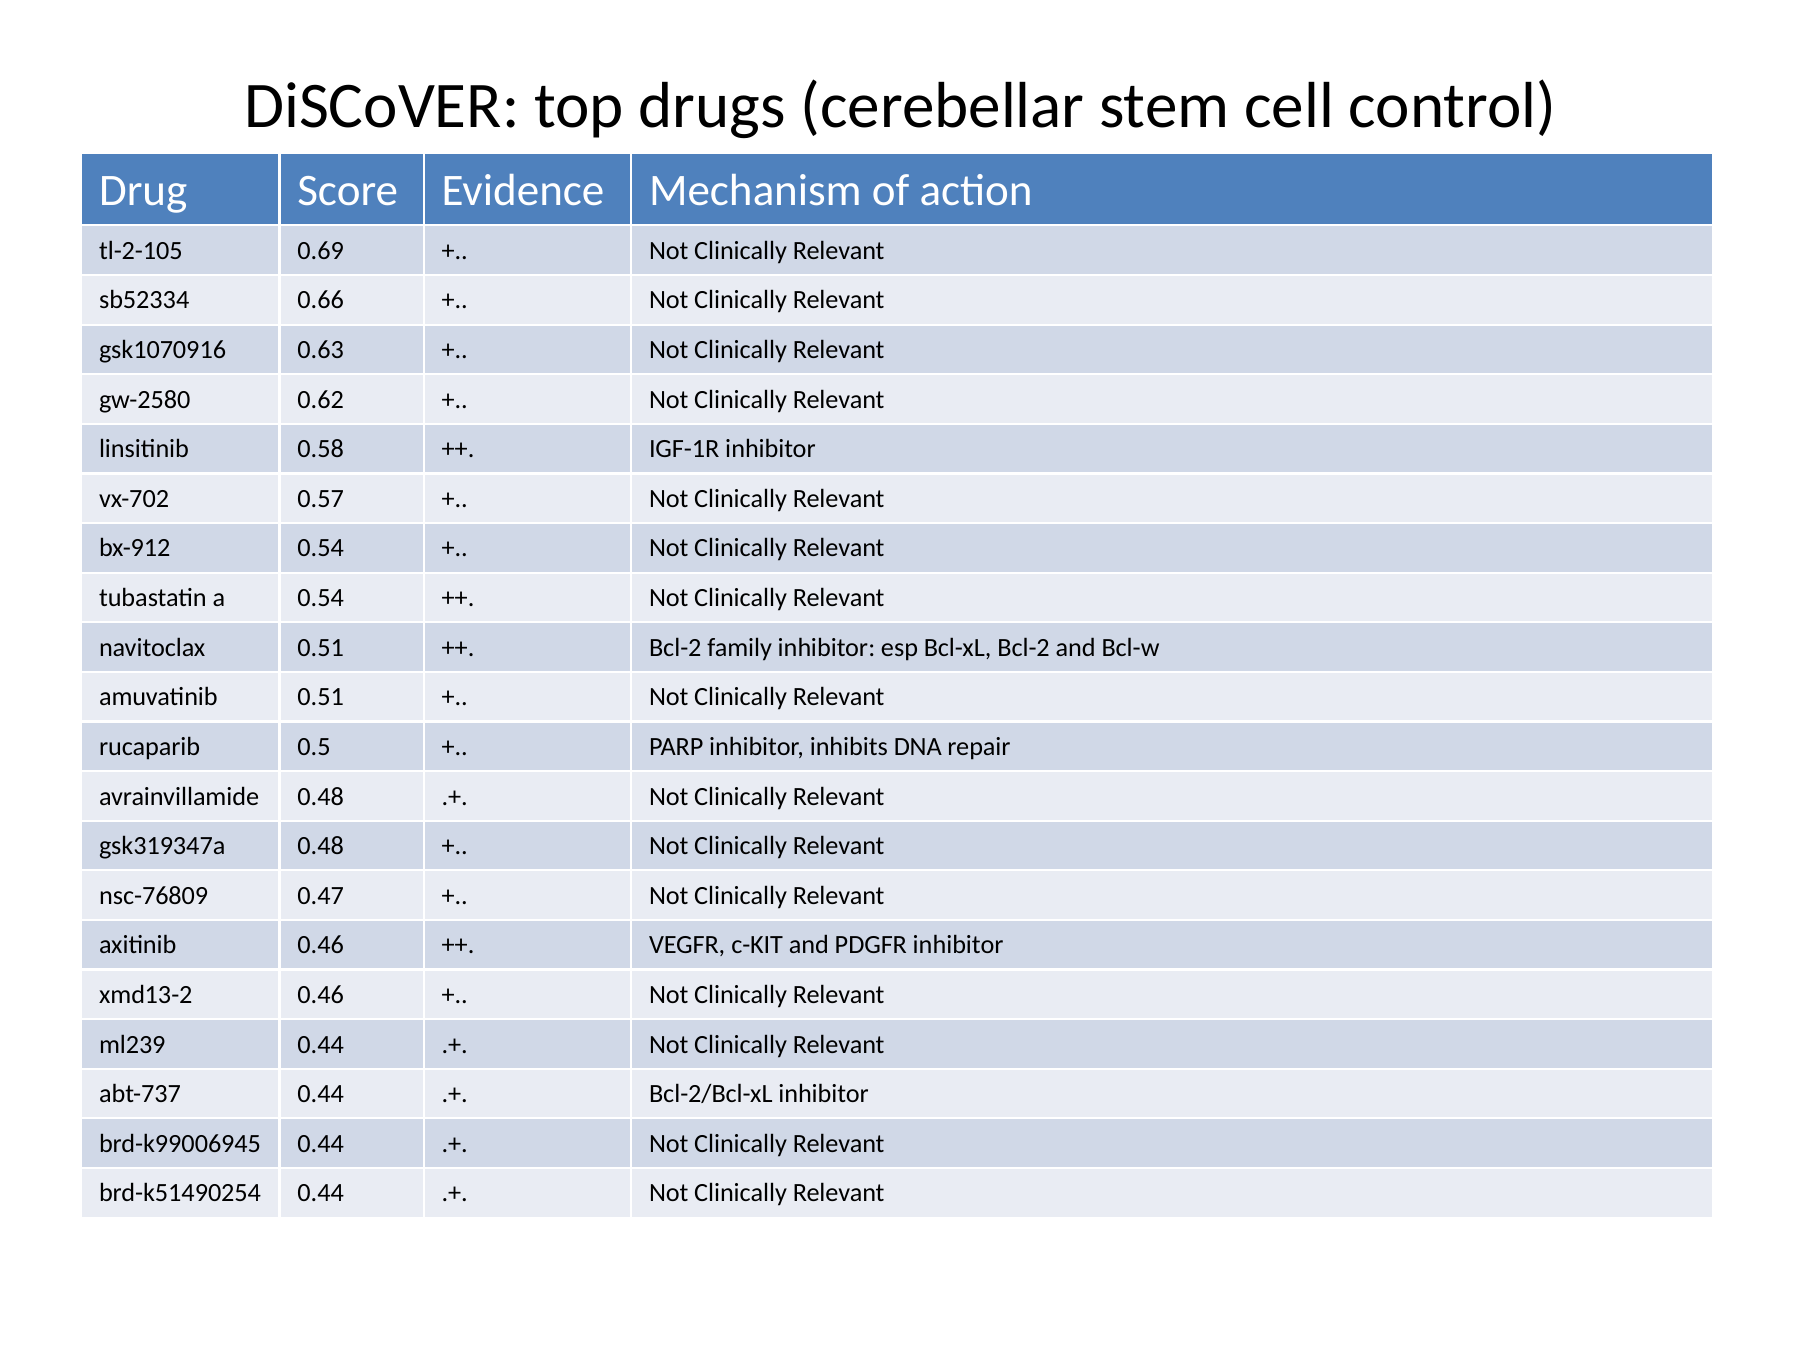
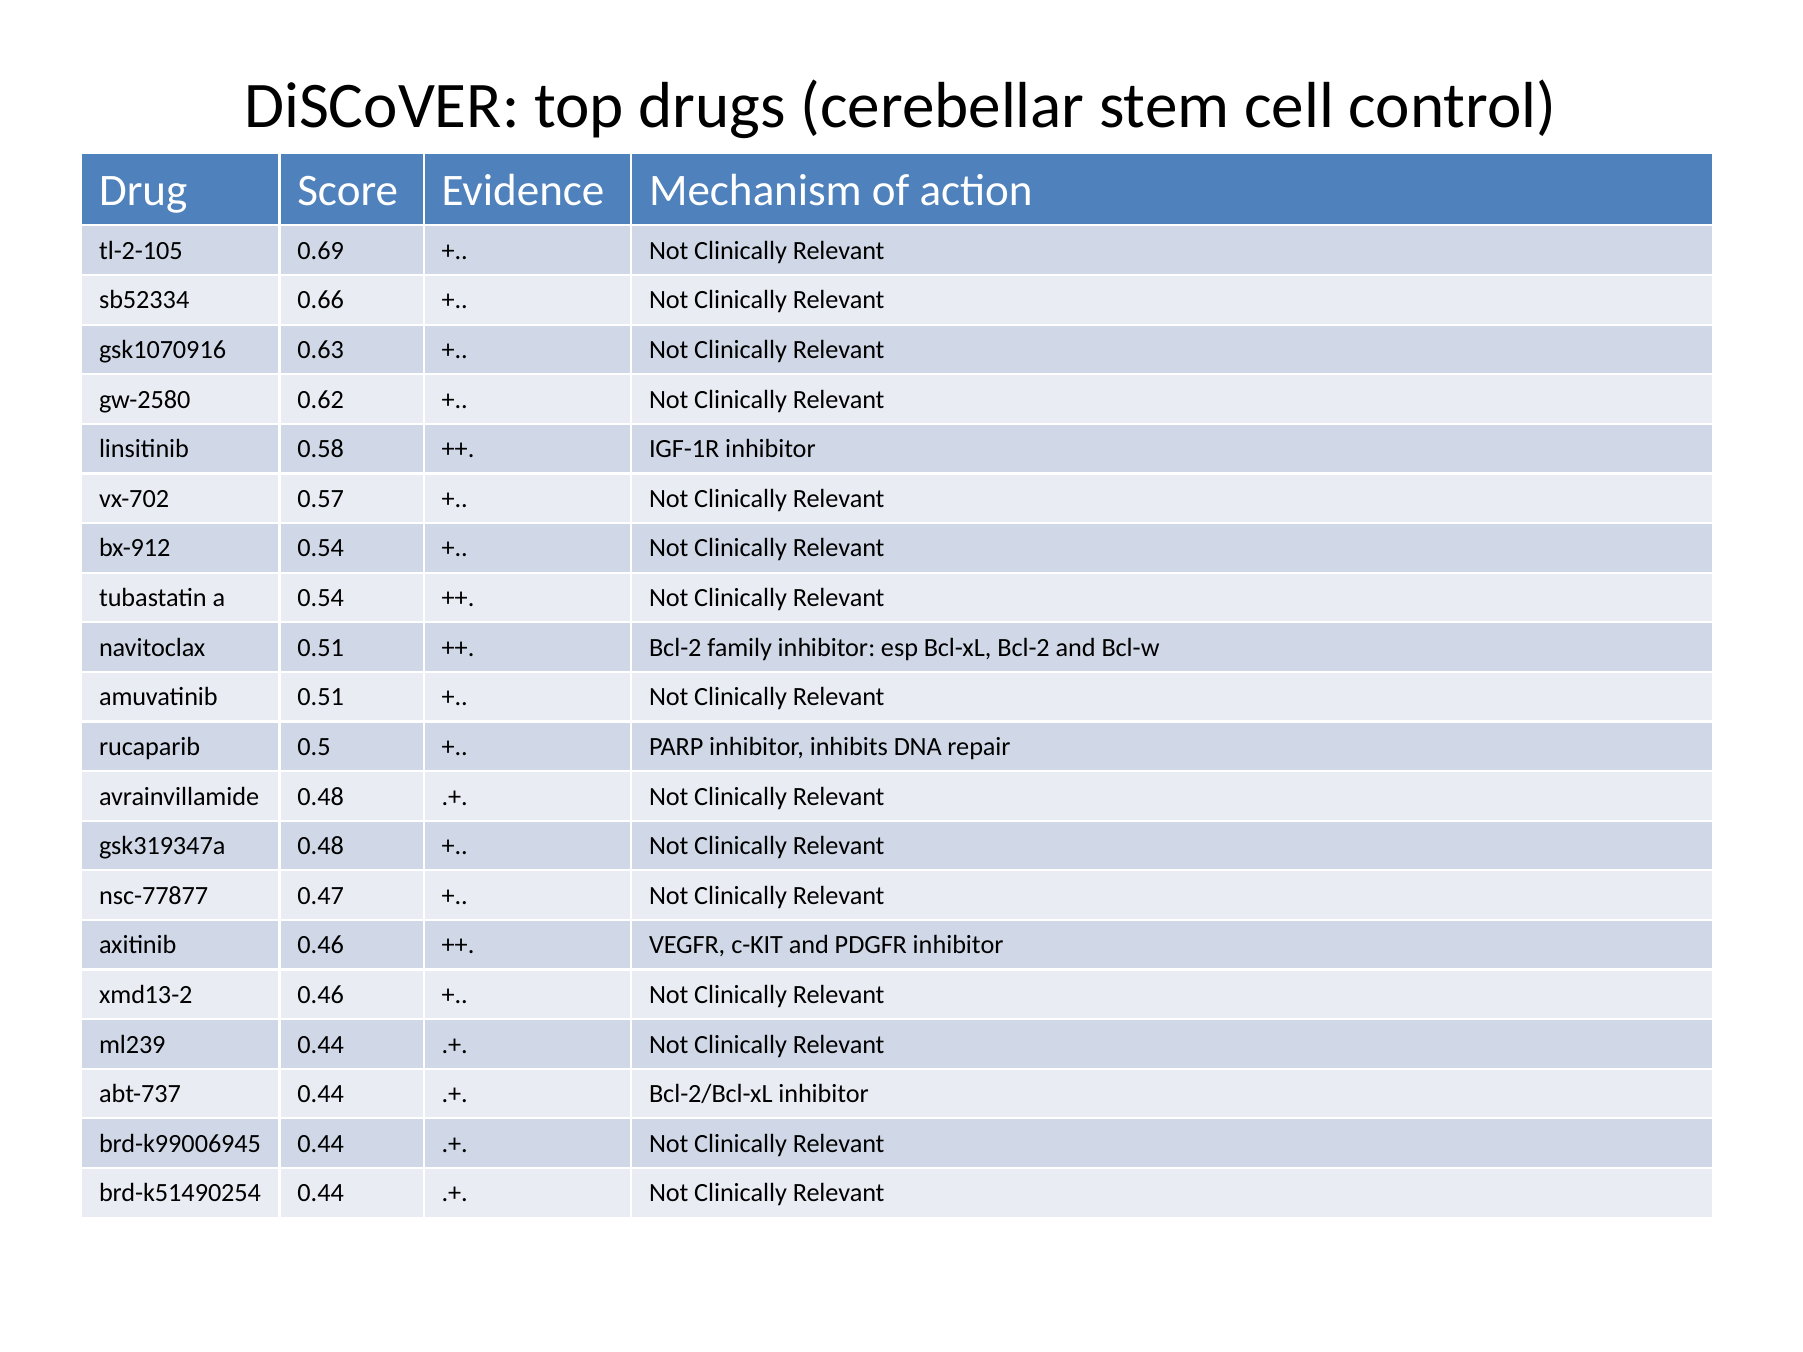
nsc-76809: nsc-76809 -> nsc-77877 (154, 896)
